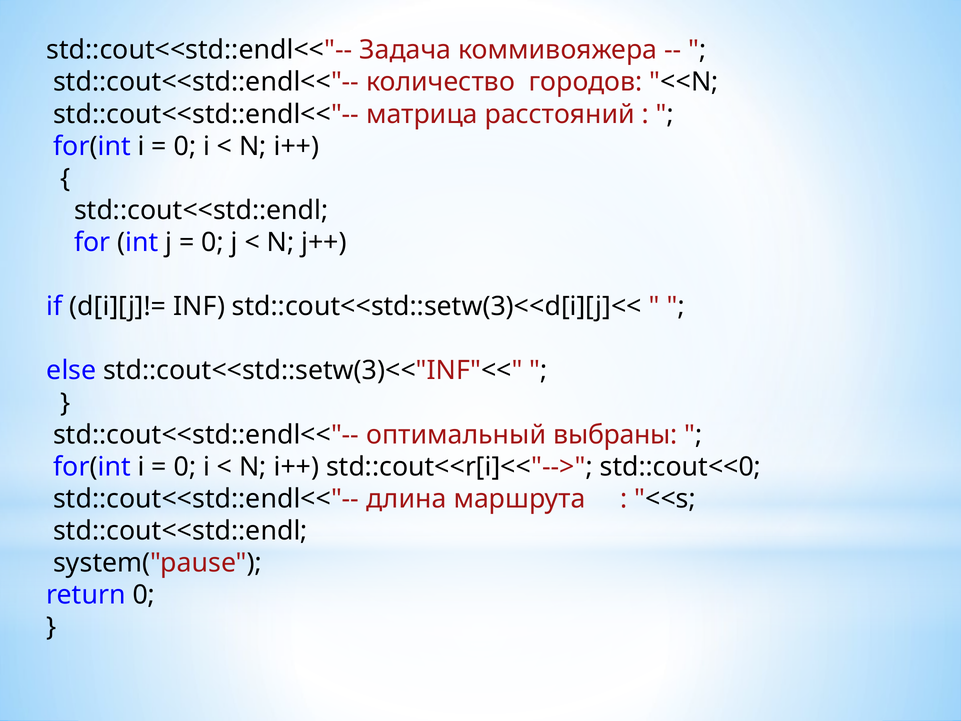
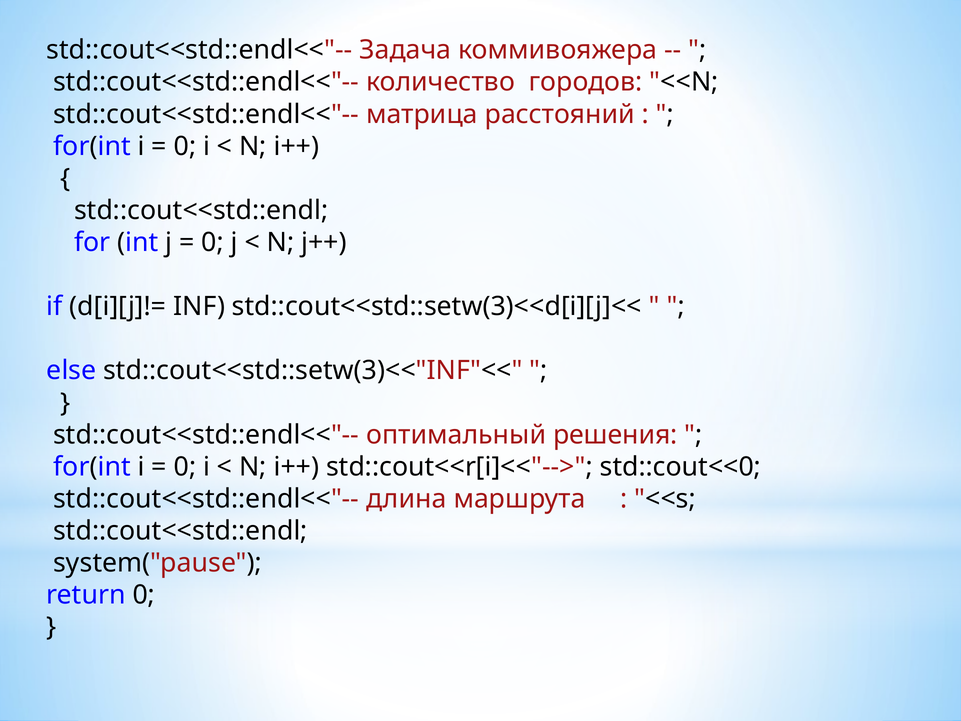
выбраны: выбраны -> решения (615, 435)
